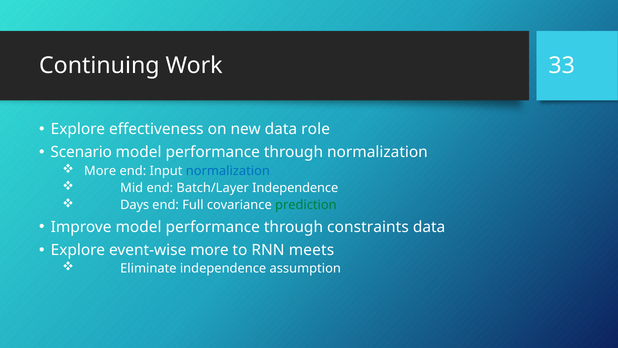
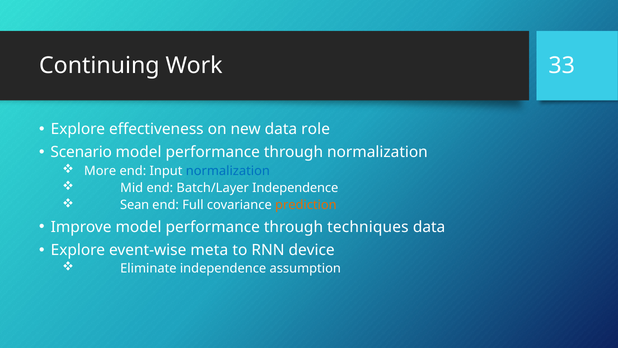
Days: Days -> Sean (135, 205)
prediction colour: green -> orange (306, 205)
constraints: constraints -> techniques (368, 227)
event-wise more: more -> meta (209, 250)
meets: meets -> device (312, 250)
